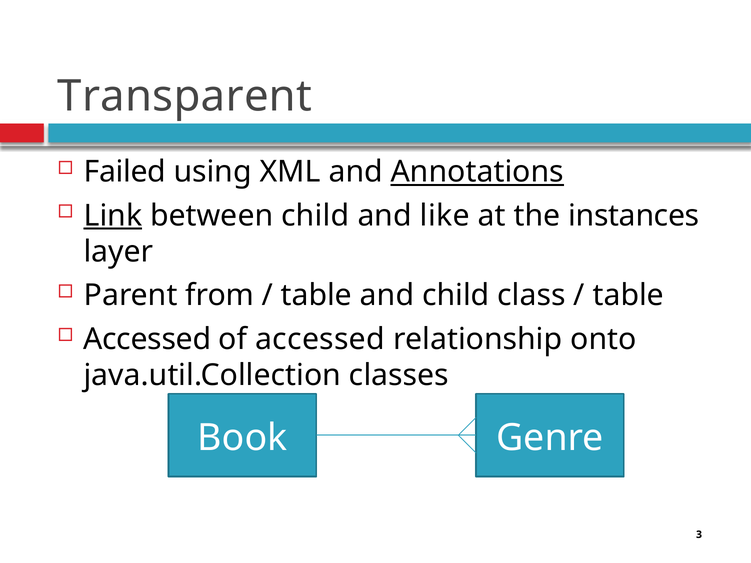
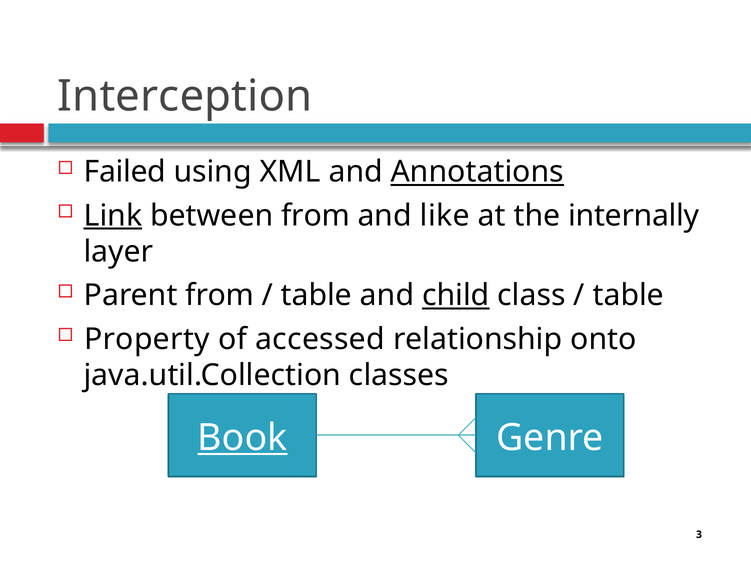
Transparent: Transparent -> Interception (185, 96)
between child: child -> from (316, 216)
instances: instances -> internally (634, 216)
child underline: none -> present (456, 296)
Accessed: Accessed -> Property (147, 339)
Book underline: none -> present (242, 438)
